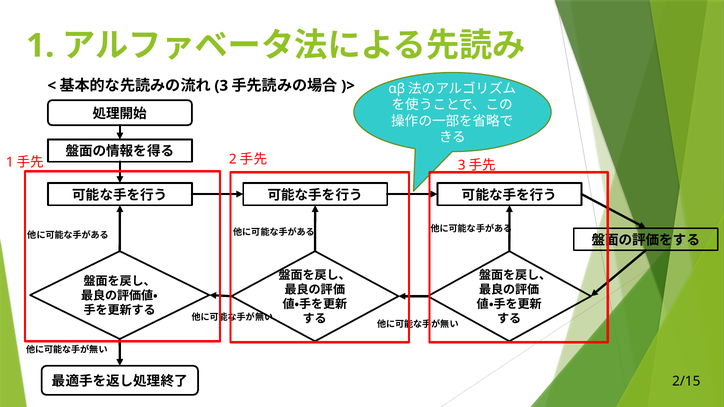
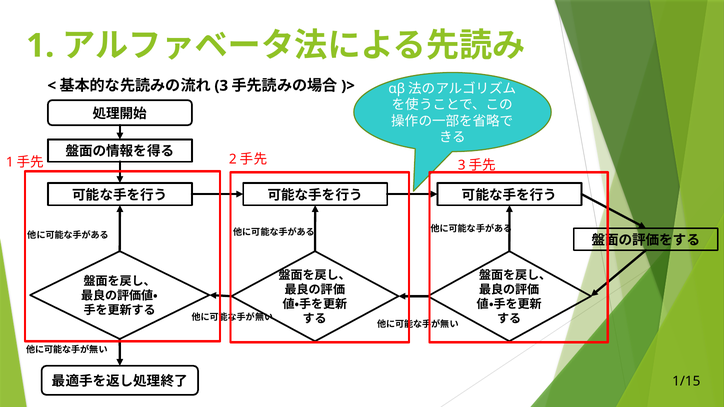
2/15: 2/15 -> 1/15 (686, 381)
